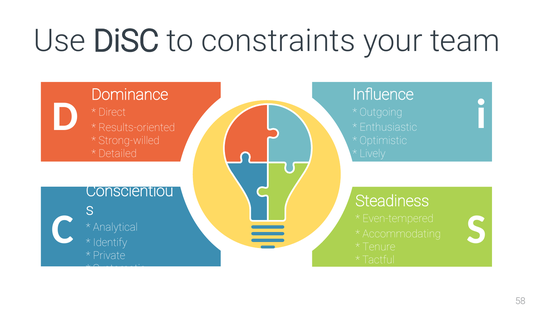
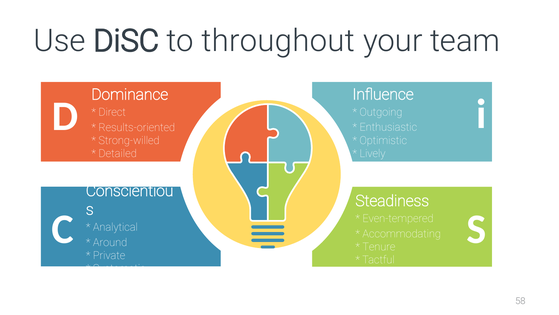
constraints: constraints -> throughout (278, 41)
Identify: Identify -> Around (110, 242)
